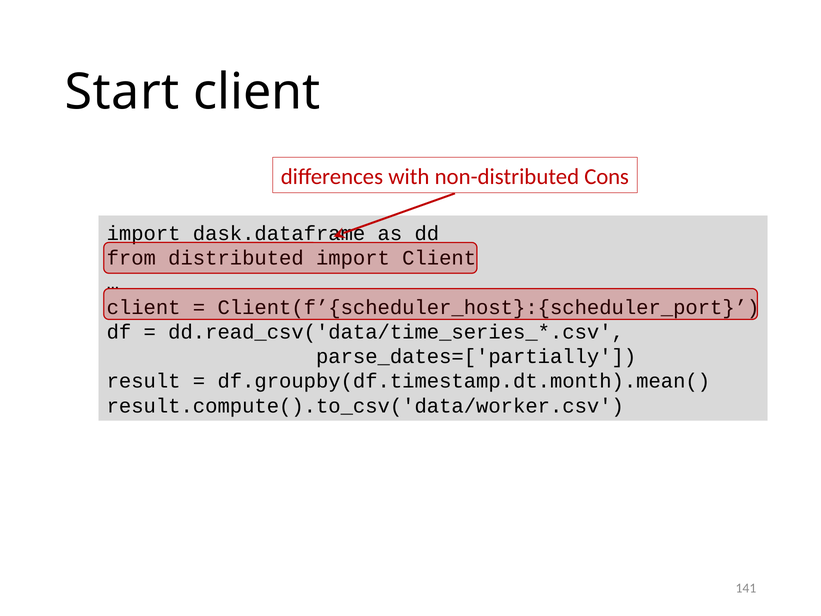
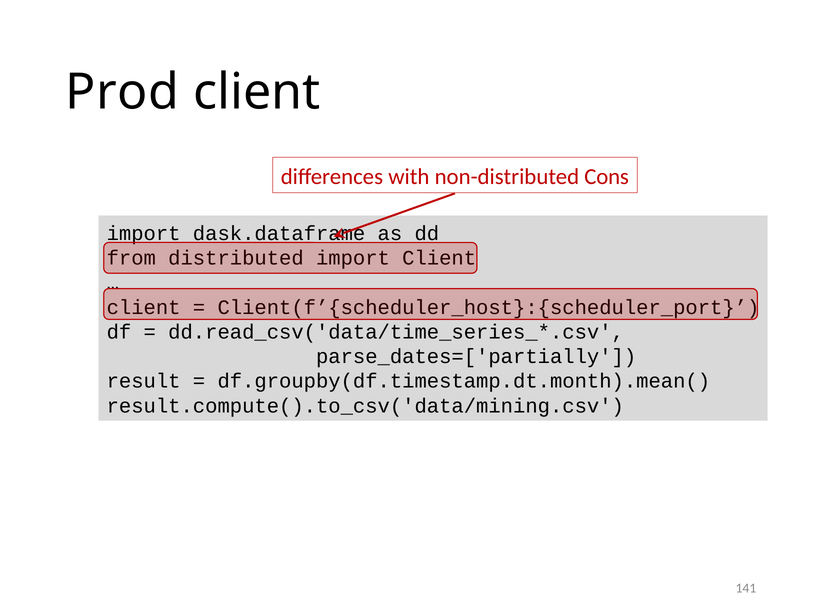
Start: Start -> Prod (122, 92)
result.compute().to_csv('data/worker.csv: result.compute().to_csv('data/worker.csv -> result.compute().to_csv('data/mining.csv (365, 406)
